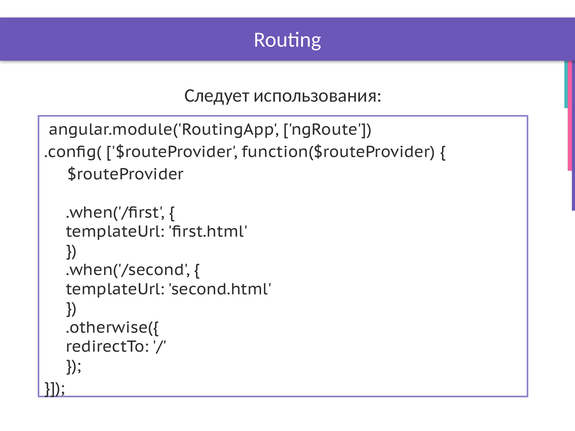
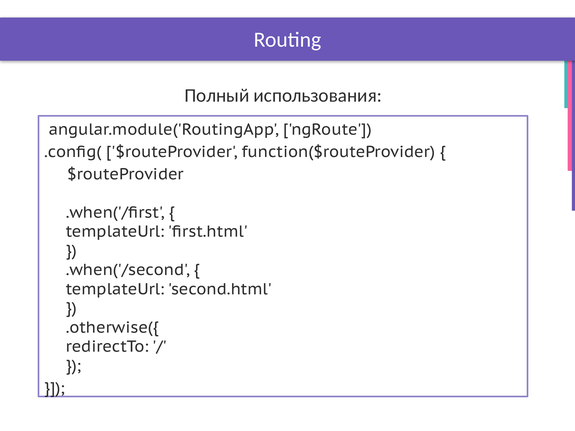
Следует: Следует -> Полный (217, 95)
